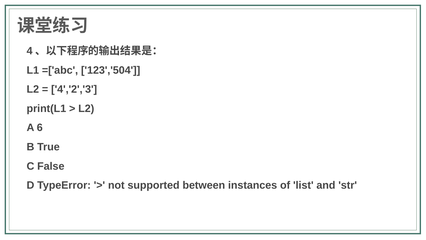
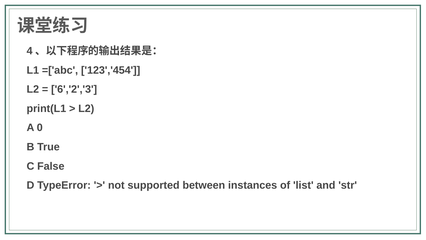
123','504: 123','504 -> 123','454 (111, 70)
4','2','3: 4','2','3 -> 6','2','3 (74, 89)
6: 6 -> 0 (40, 128)
